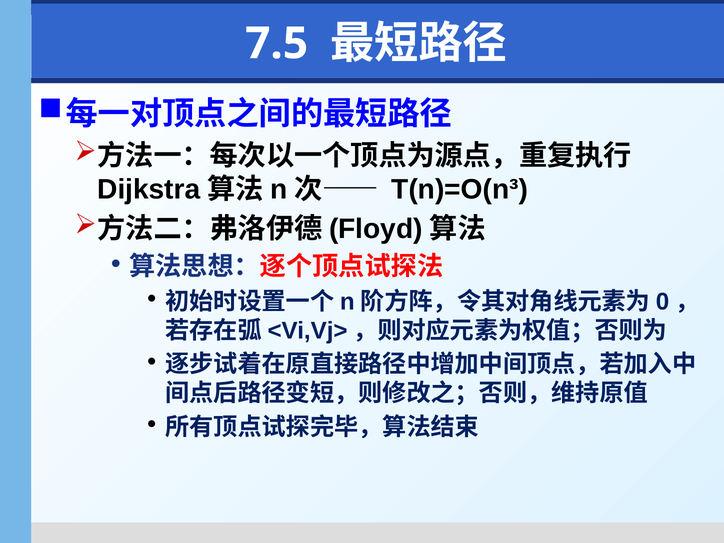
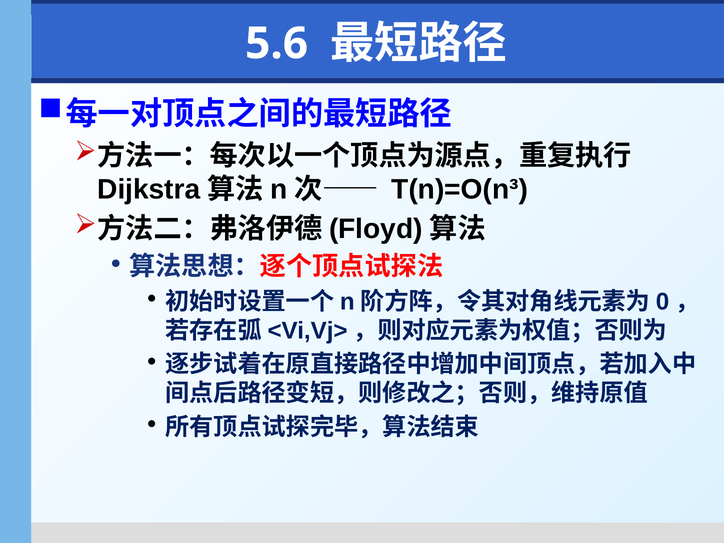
7.5: 7.5 -> 5.6 (277, 44)
